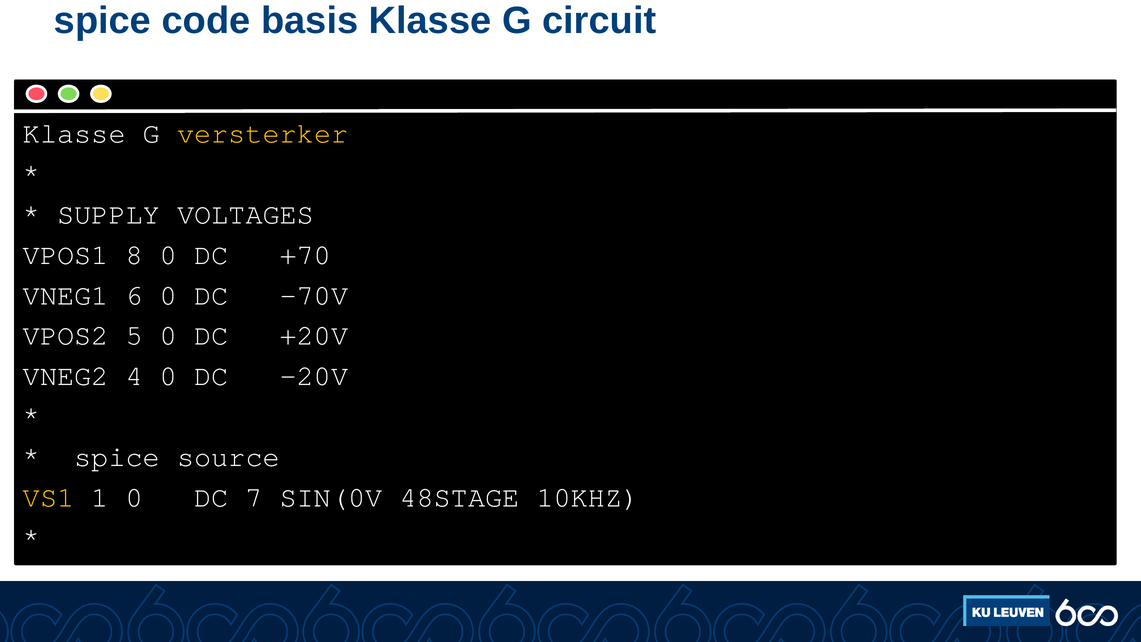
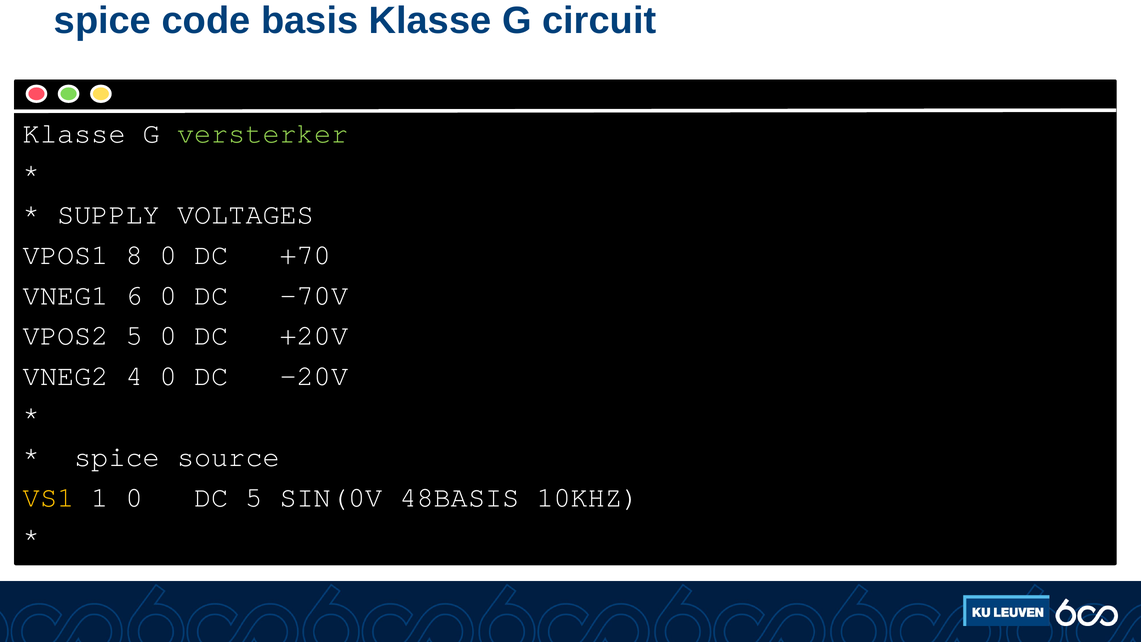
versterker colour: yellow -> light green (263, 133)
DC 7: 7 -> 5 (254, 497)
48STAGE: 48STAGE -> 48BASIS (460, 497)
